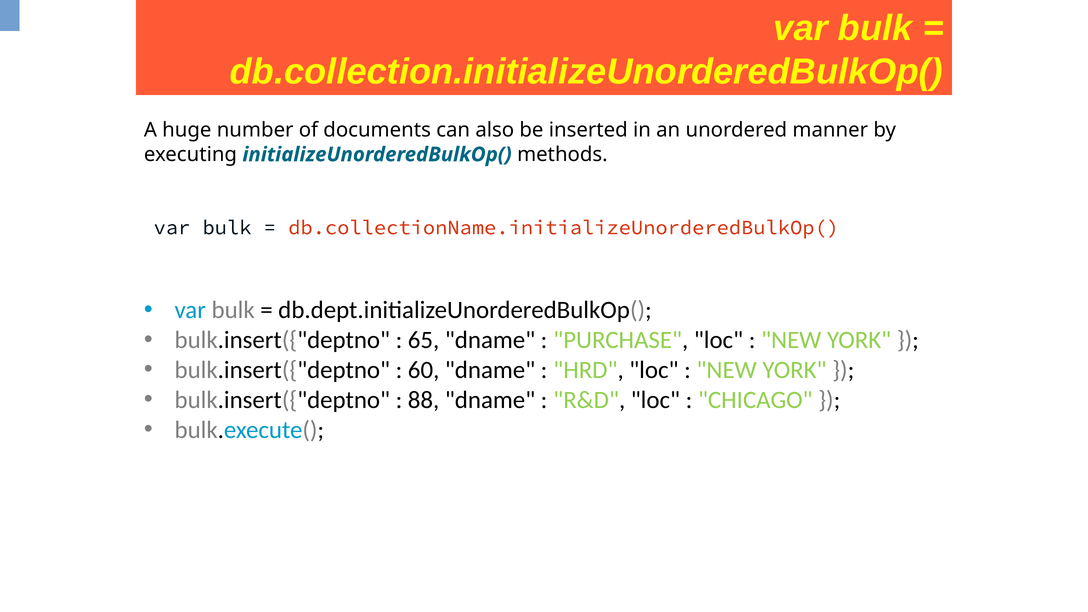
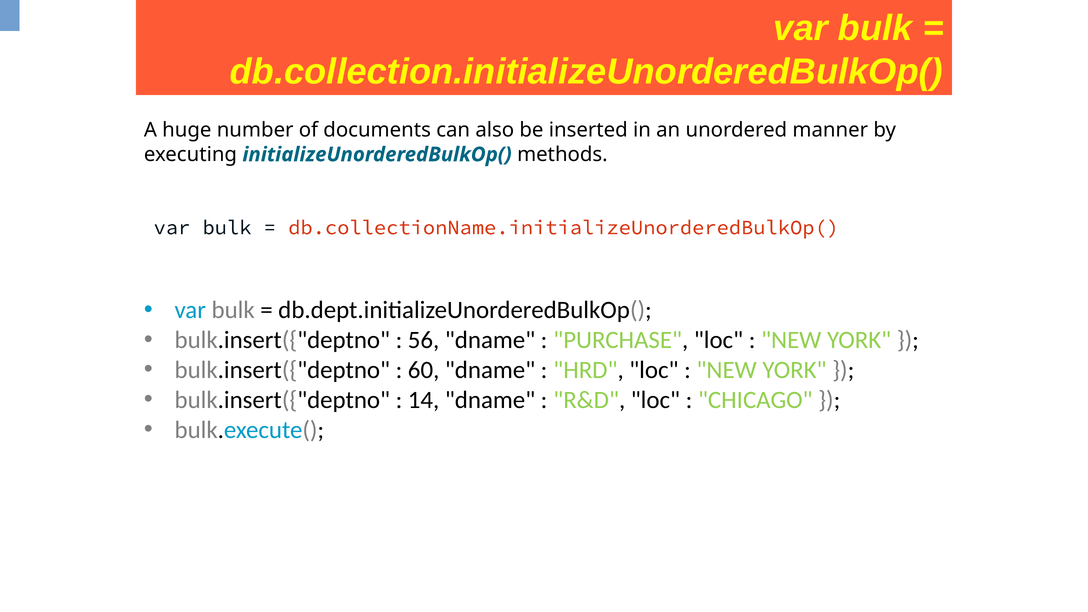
65: 65 -> 56 (424, 340)
88: 88 -> 14 (424, 400)
